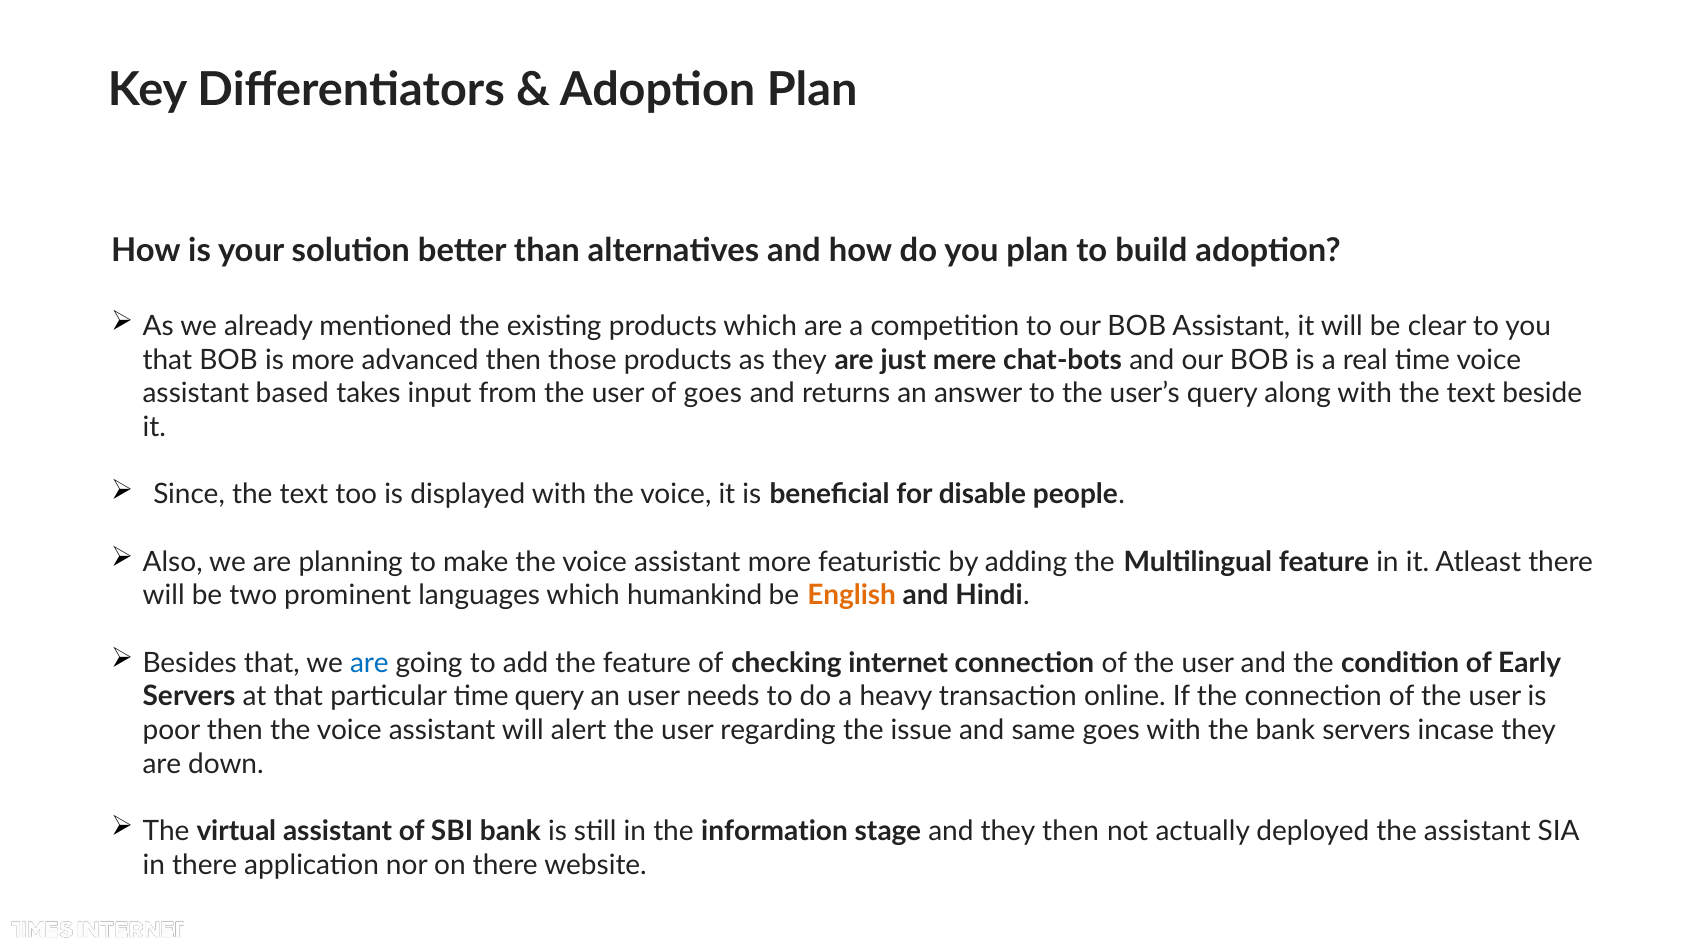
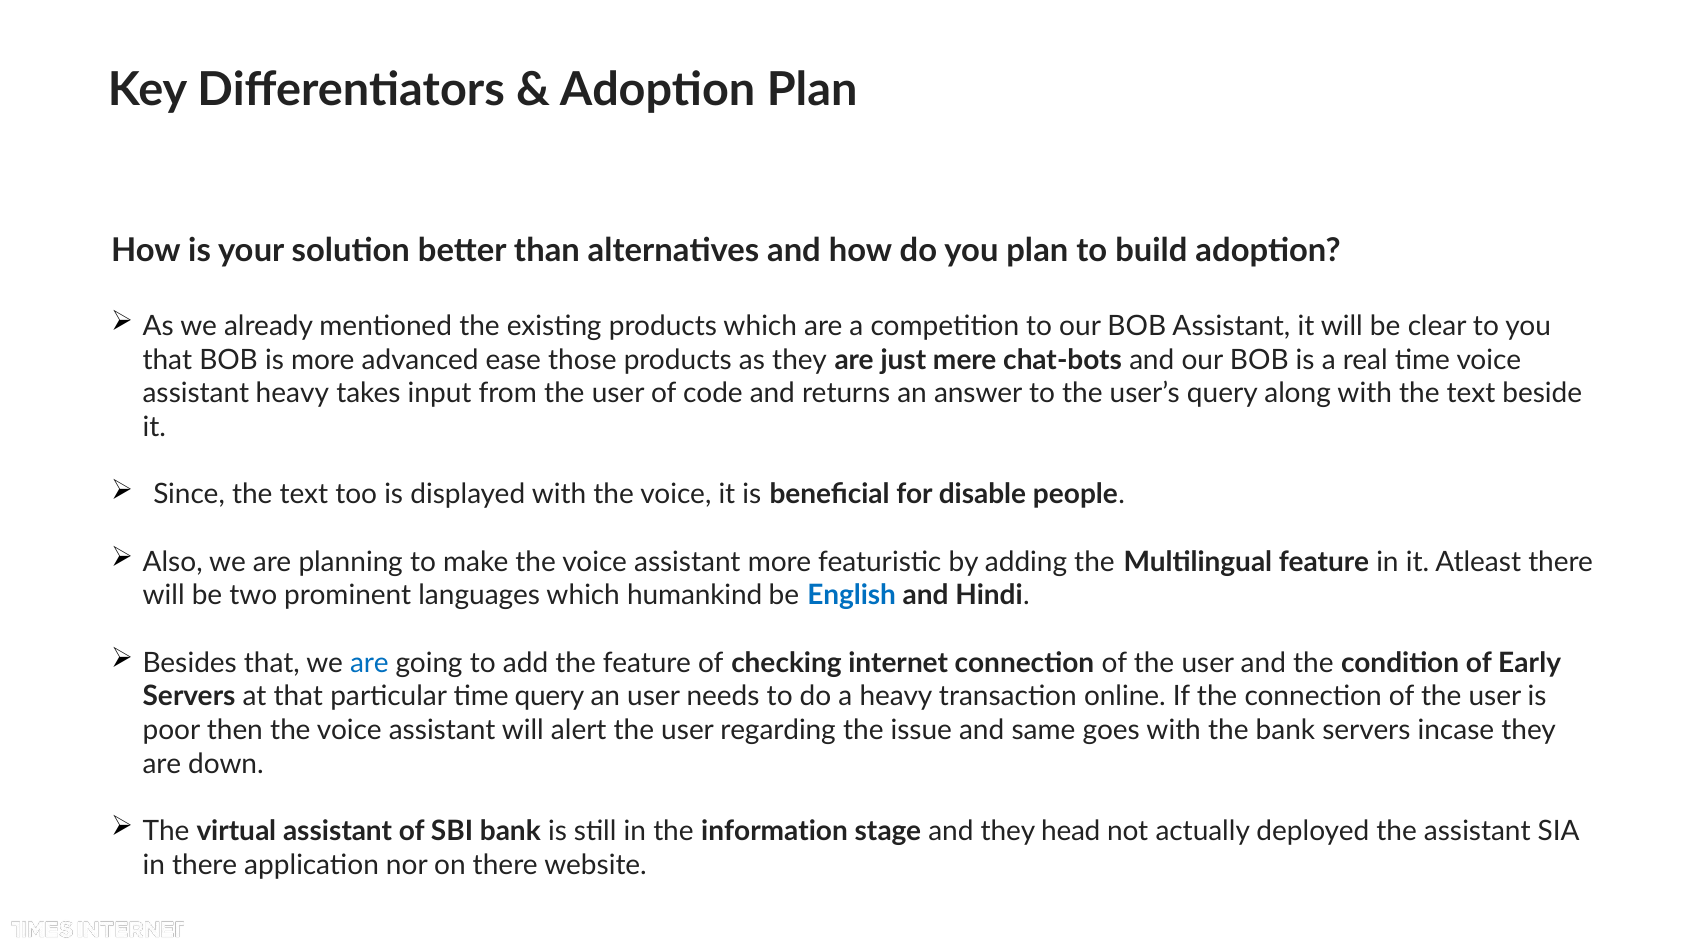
advanced then: then -> ease (513, 360)
assistant based: based -> heavy (292, 394)
of goes: goes -> code (713, 394)
English colour: orange -> blue (852, 596)
they then: then -> head (1071, 831)
